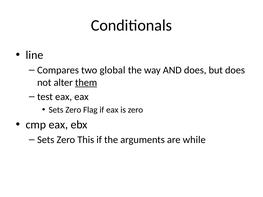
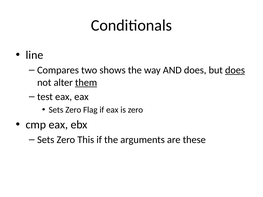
global: global -> shows (113, 70)
does underline: none -> present (235, 70)
while: while -> these (194, 140)
